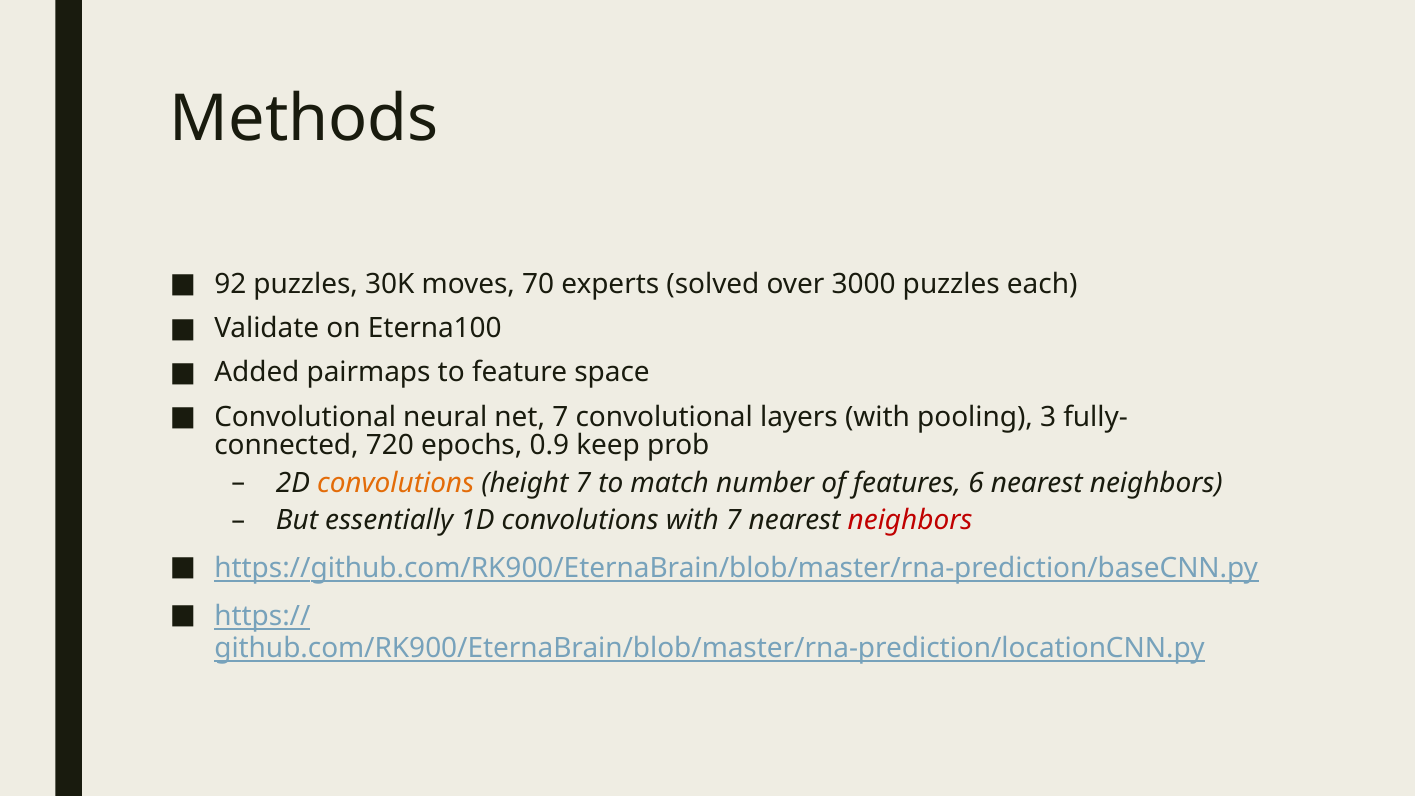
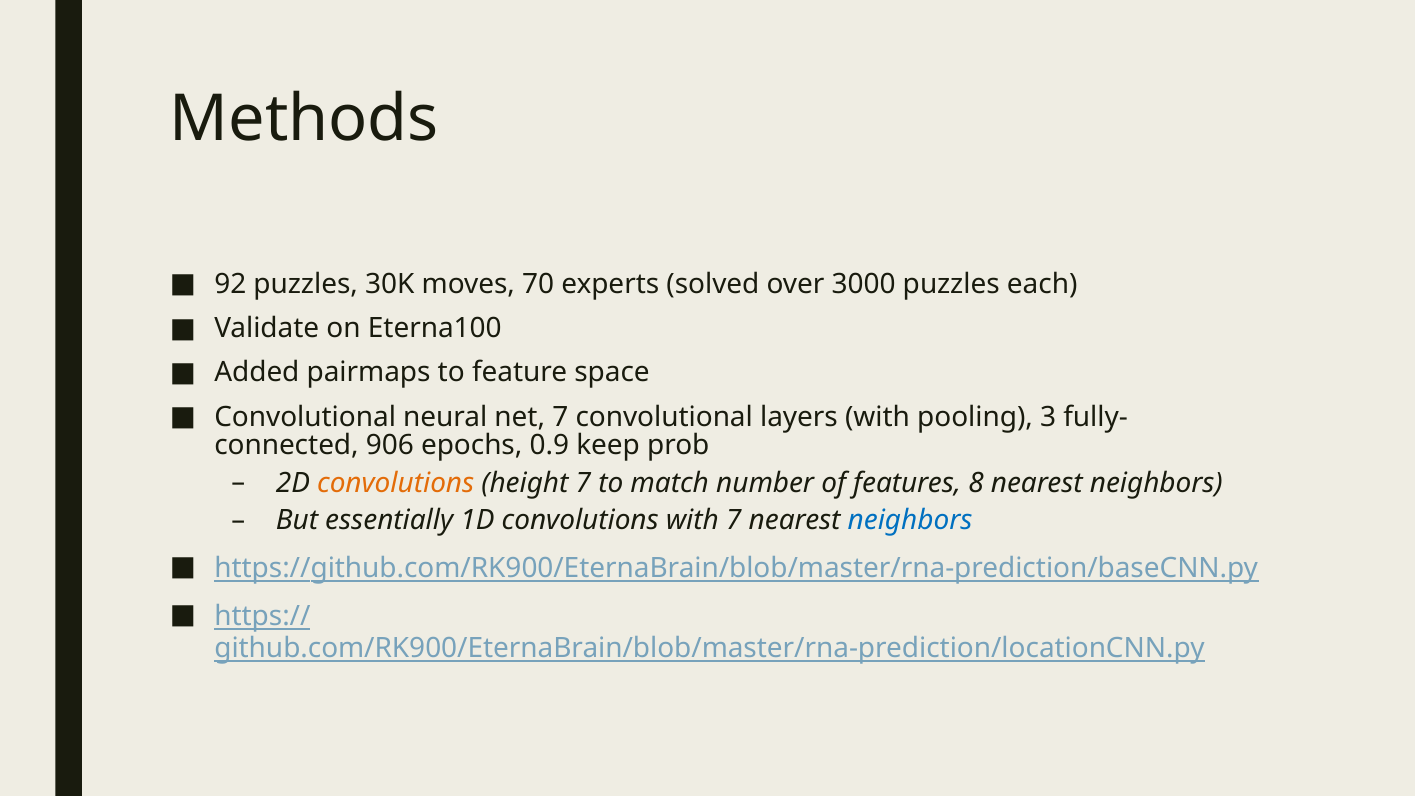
720: 720 -> 906 (390, 445)
6: 6 -> 8 (976, 483)
neighbors colour: red -> blue (910, 521)
